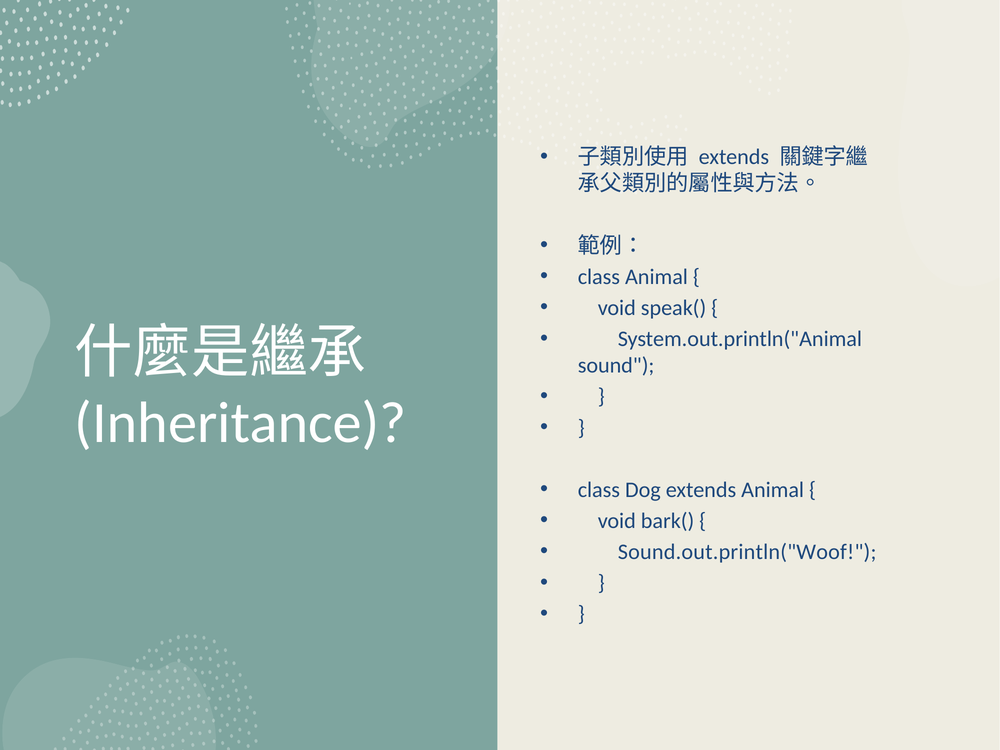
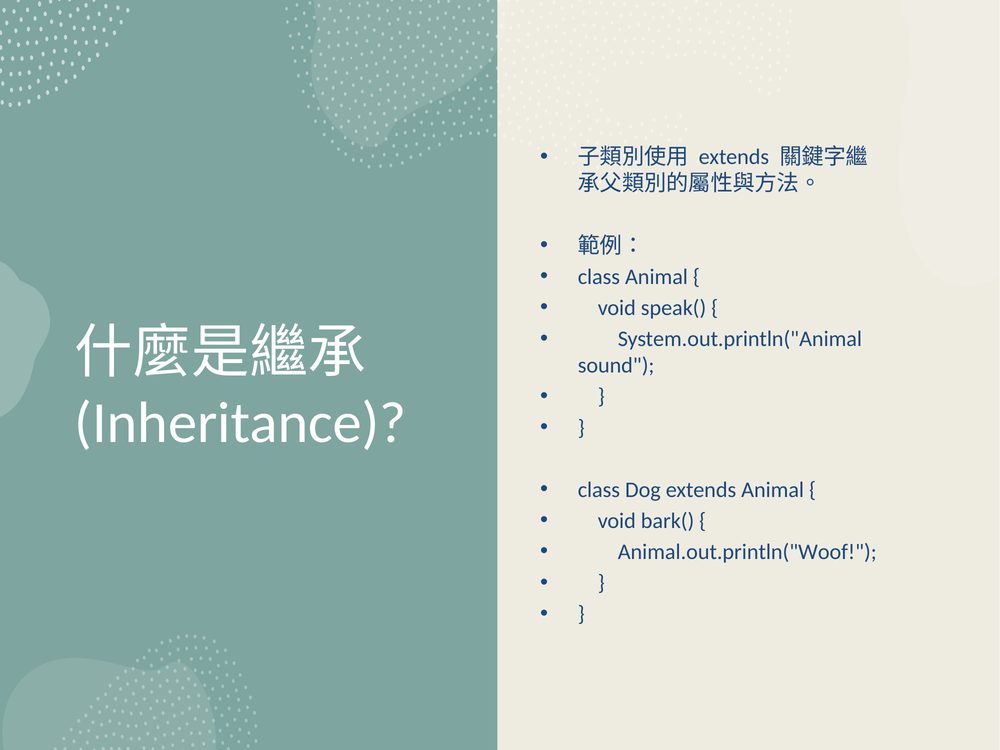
Sound.out.println("Woof: Sound.out.println("Woof -> Animal.out.println("Woof (747, 552)
